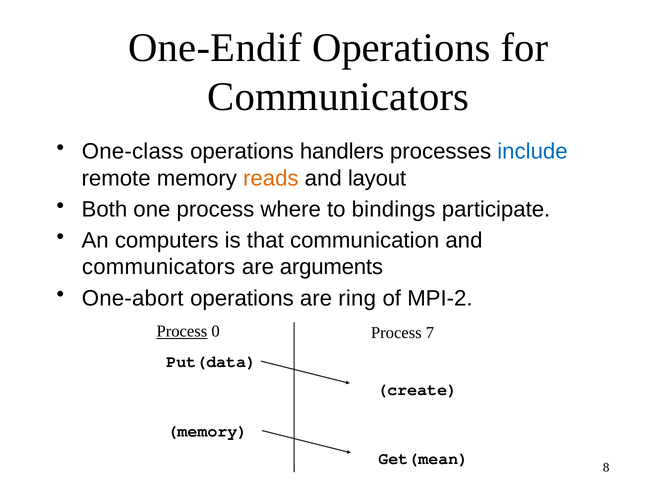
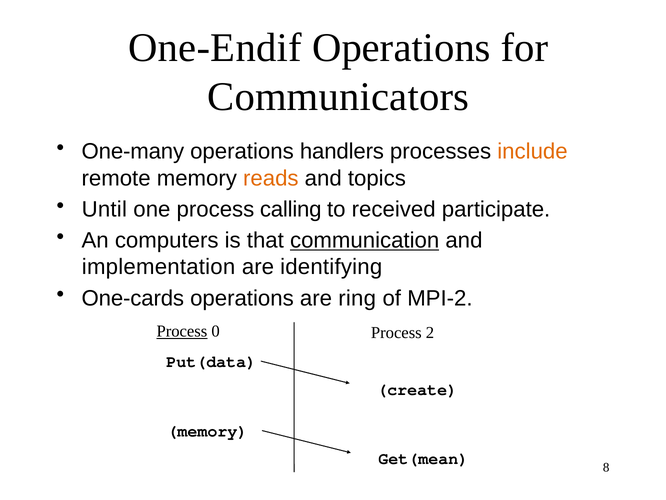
One-class: One-class -> One-many (133, 151)
include colour: blue -> orange (533, 151)
layout: layout -> topics (377, 178)
Both: Both -> Until (104, 209)
where: where -> calling (291, 209)
bindings: bindings -> received (394, 209)
communication underline: none -> present (365, 240)
communicators: communicators -> implementation (159, 267)
arguments: arguments -> identifying (331, 267)
One-abort: One-abort -> One-cards (133, 298)
7: 7 -> 2 (430, 333)
